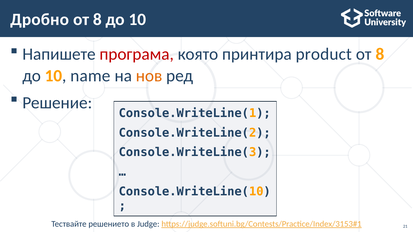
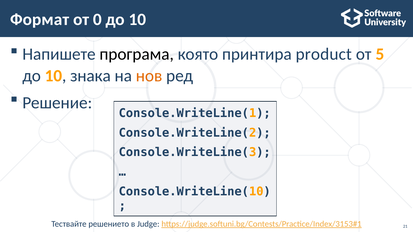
Дробно: Дробно -> Формат (40, 20)
8: 8 -> 0 (97, 20)
програма colour: red -> black (137, 54)
8: 8 -> 5 (380, 54)
name: name -> знака (90, 76)
